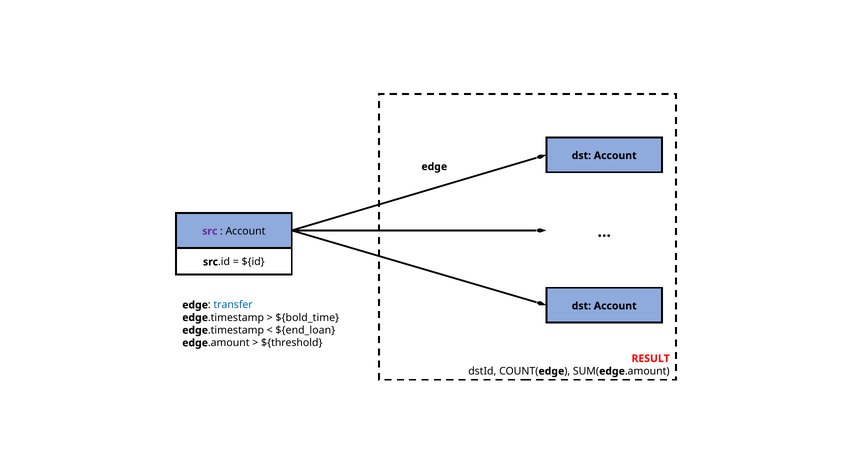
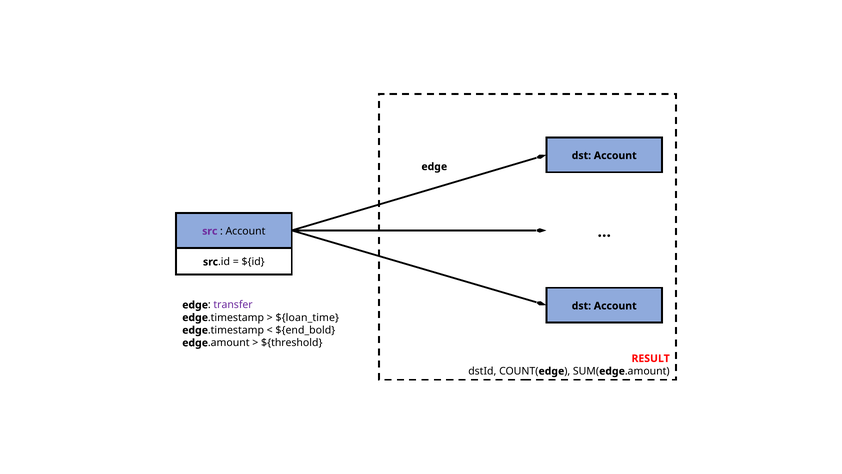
transfer colour: blue -> purple (233, 305)
${bold_time: ${bold_time -> ${loan_time (307, 317)
${end_loan: ${end_loan -> ${end_bold (305, 330)
